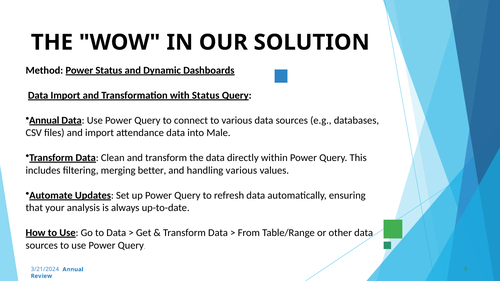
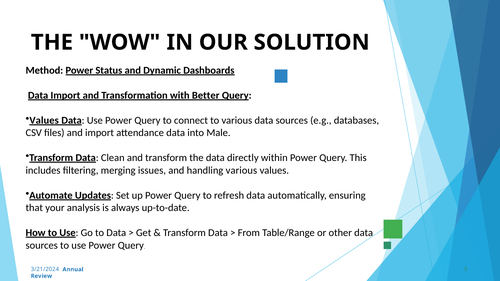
with Status: Status -> Better (206, 95)
Annual: Annual -> Values (44, 120)
better: better -> issues (152, 170)
